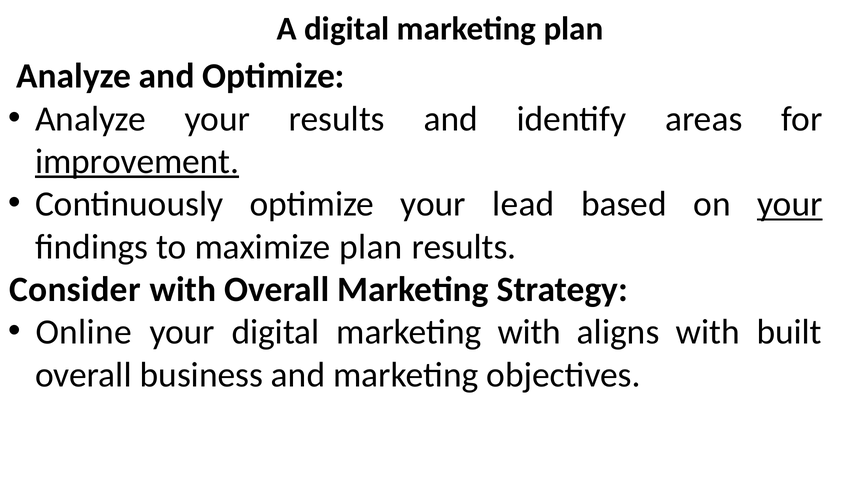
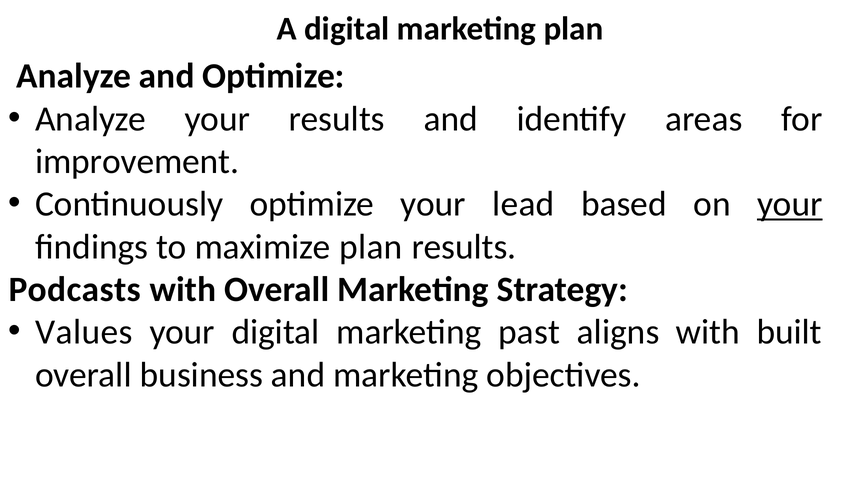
improvement underline: present -> none (137, 161)
Consider: Consider -> Podcasts (75, 289)
Online: Online -> Values (84, 332)
marketing with: with -> past (529, 332)
